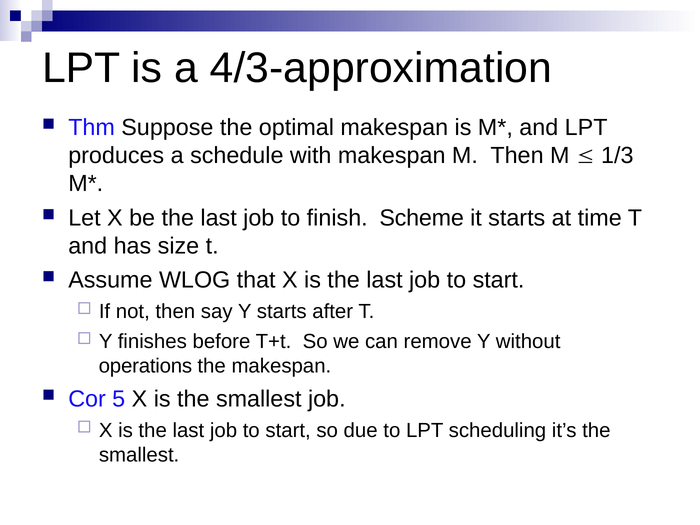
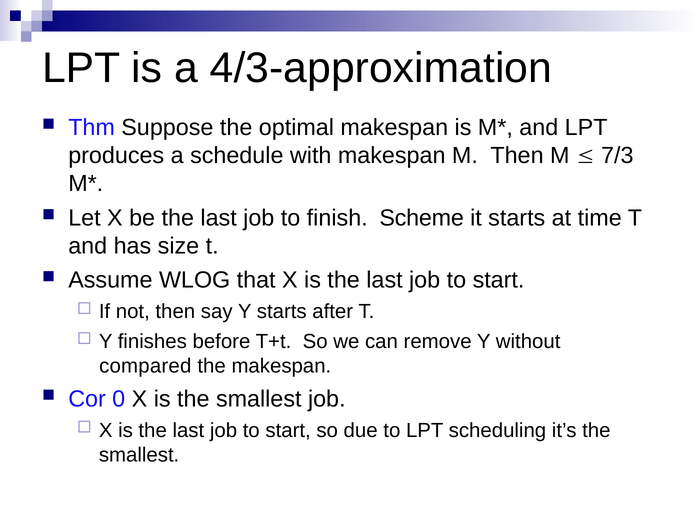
1/3: 1/3 -> 7/3 (617, 156)
operations: operations -> compared (145, 366)
5: 5 -> 0 (119, 399)
